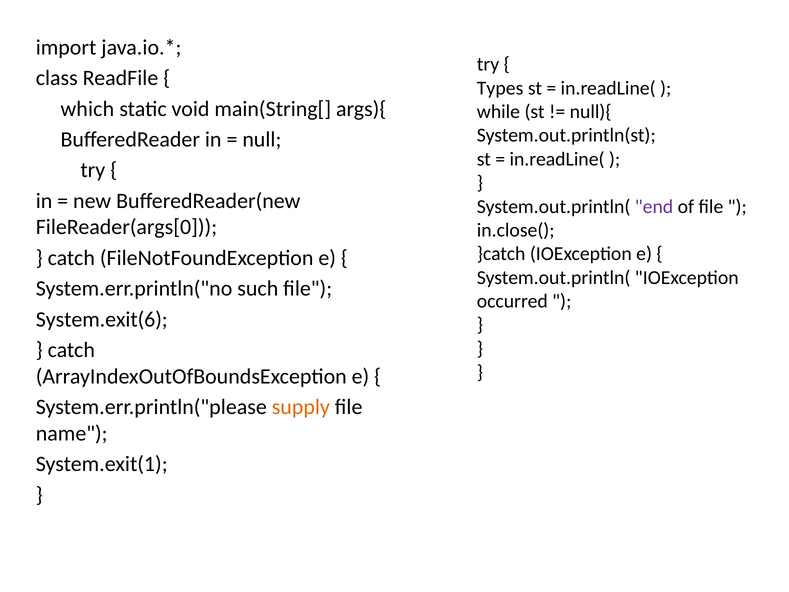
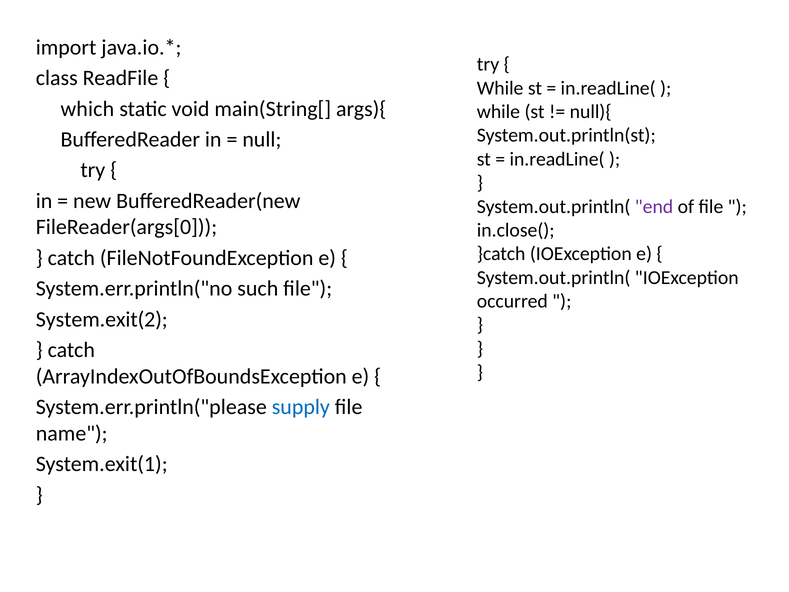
Types: Types -> While (500, 88)
System.exit(6: System.exit(6 -> System.exit(2 (102, 319)
supply colour: orange -> blue (301, 407)
